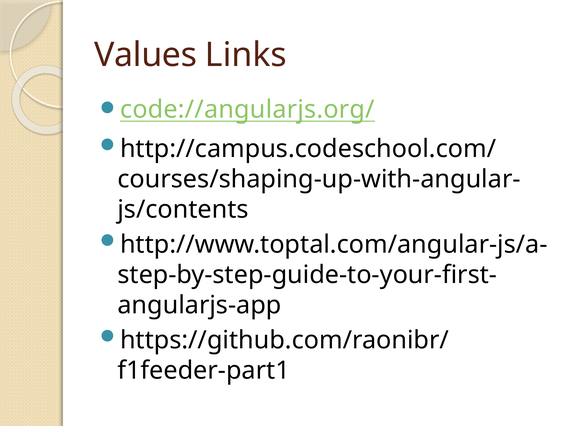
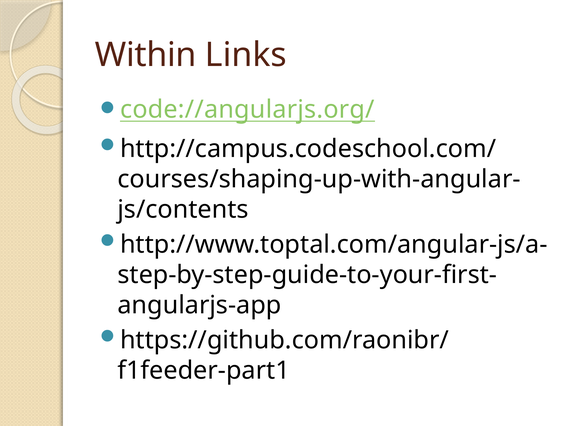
Values: Values -> Within (146, 55)
